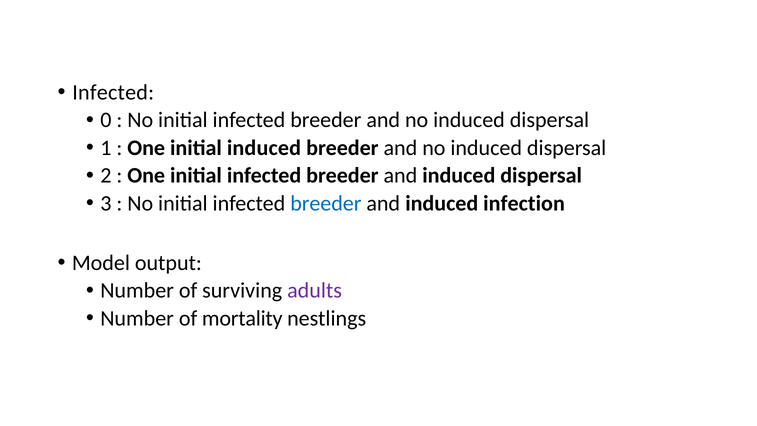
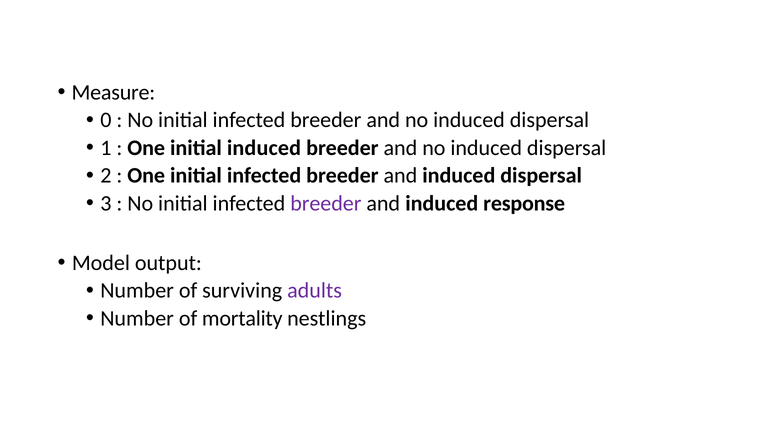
Infected: Infected -> Measure (113, 92)
breeder colour: blue -> purple (326, 203)
infection: infection -> response (524, 203)
